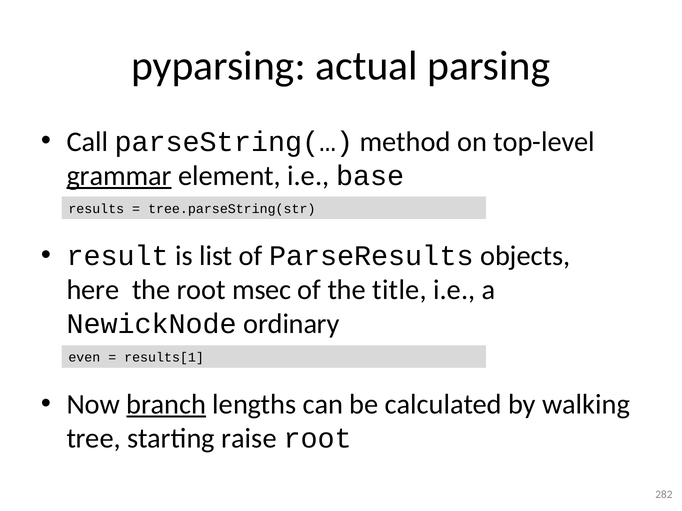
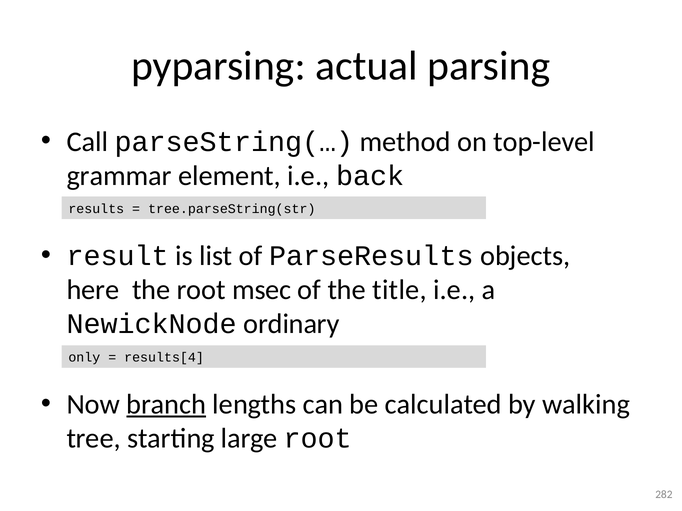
grammar underline: present -> none (119, 176)
base: base -> back (370, 176)
even: even -> only (84, 358)
results[1: results[1 -> results[4 (164, 358)
raise: raise -> large (249, 439)
